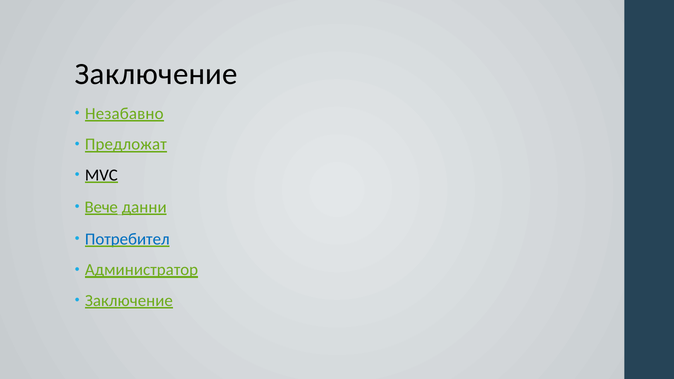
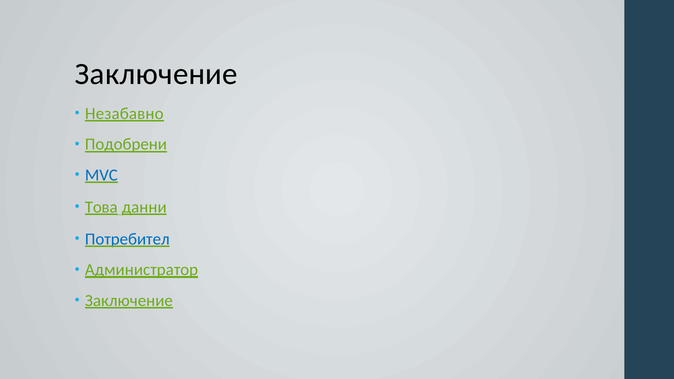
Предложат: Предложат -> Подобрени (126, 144)
MVC colour: black -> blue (101, 175)
Вече: Вече -> Това (101, 207)
